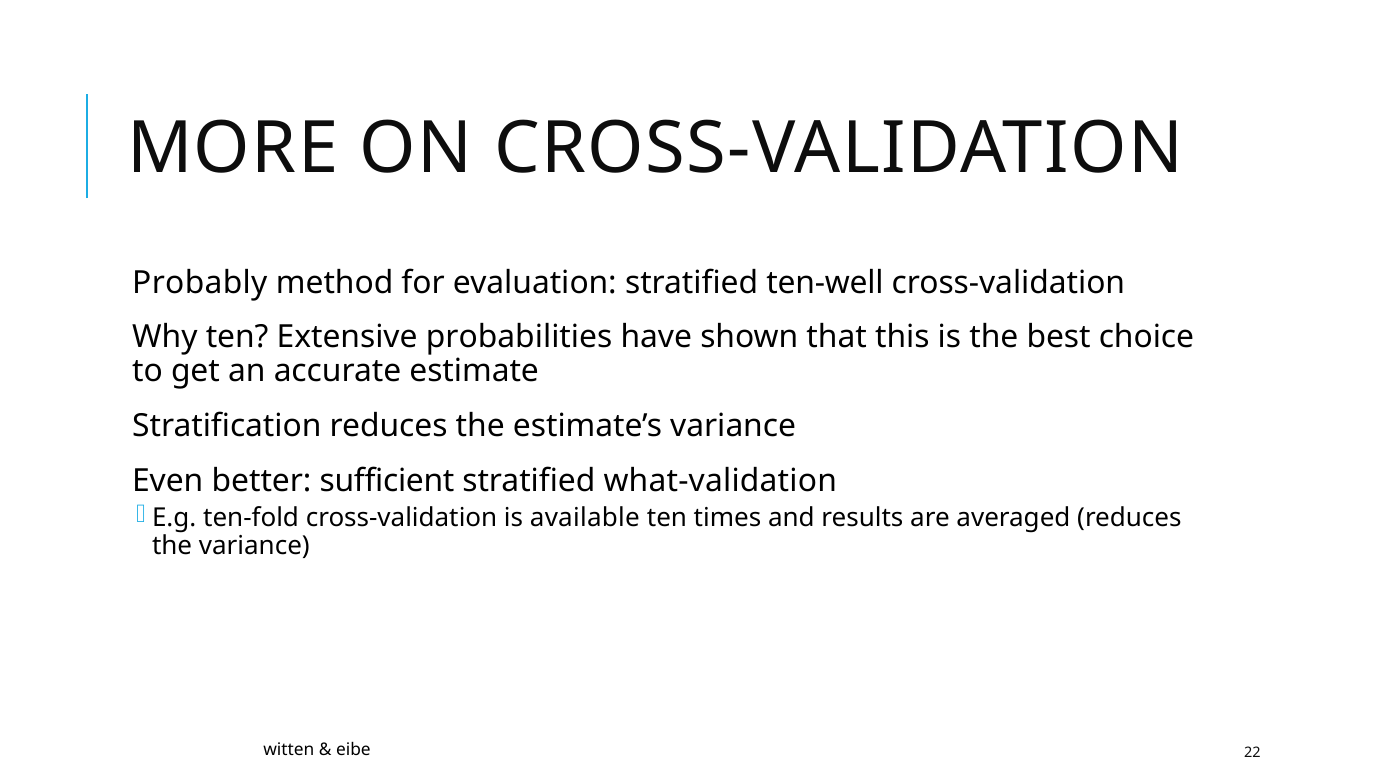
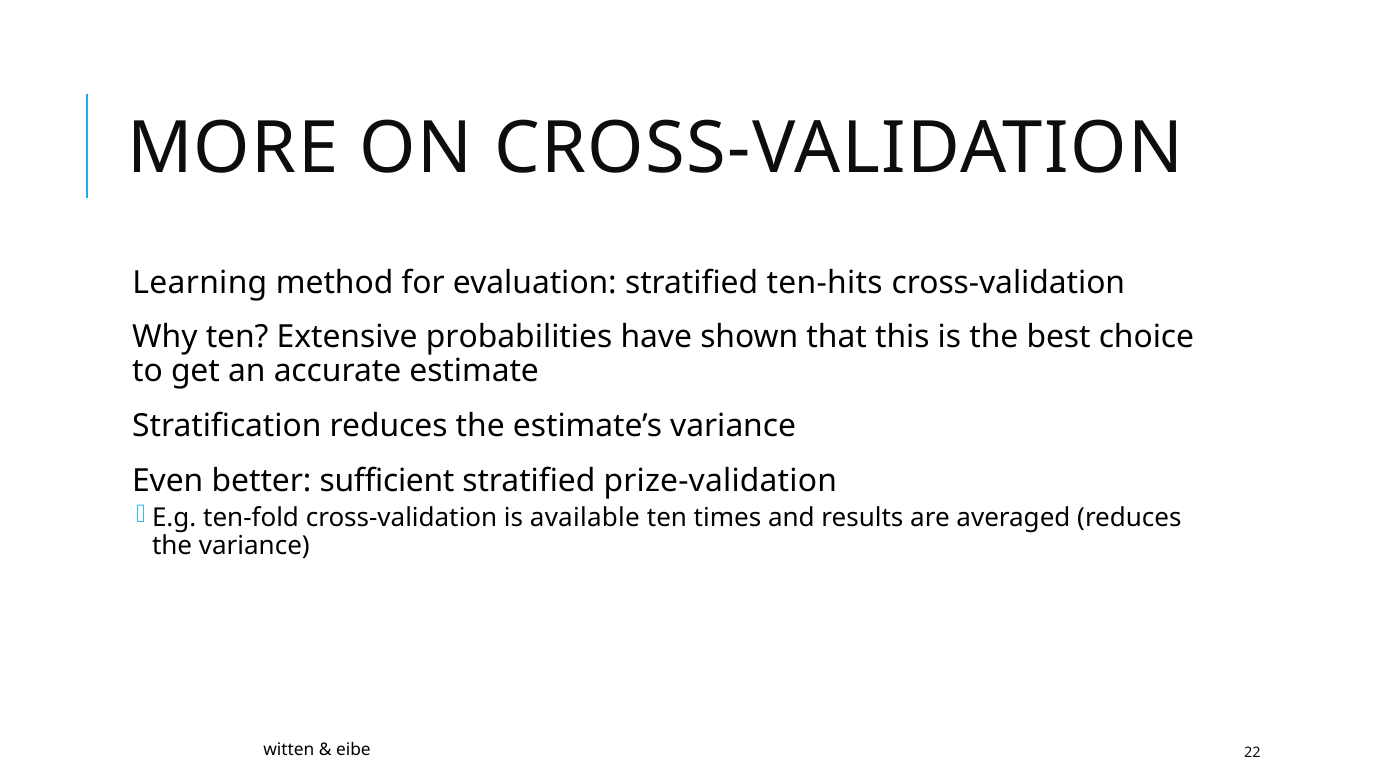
Probably: Probably -> Learning (200, 282)
ten-well: ten-well -> ten-hits (825, 282)
what-validation: what-validation -> prize-validation (720, 481)
